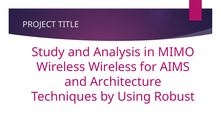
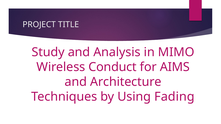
Wireless Wireless: Wireless -> Conduct (113, 67)
Robust: Robust -> Fading (174, 97)
